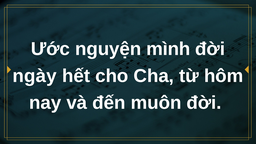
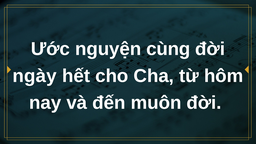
mình: mình -> cùng (168, 49)
